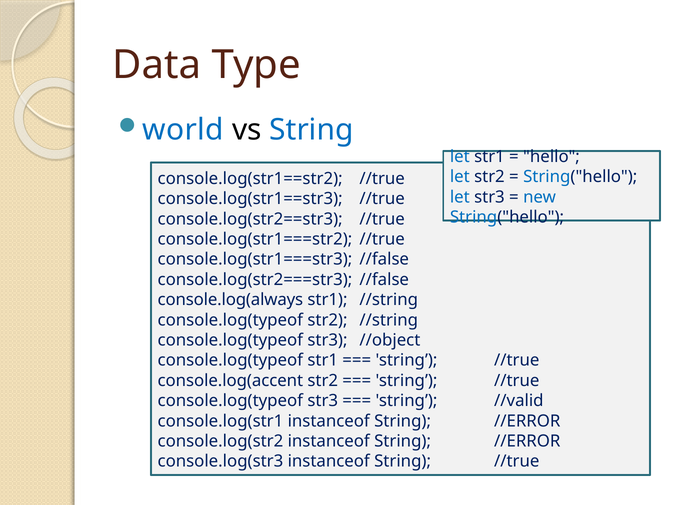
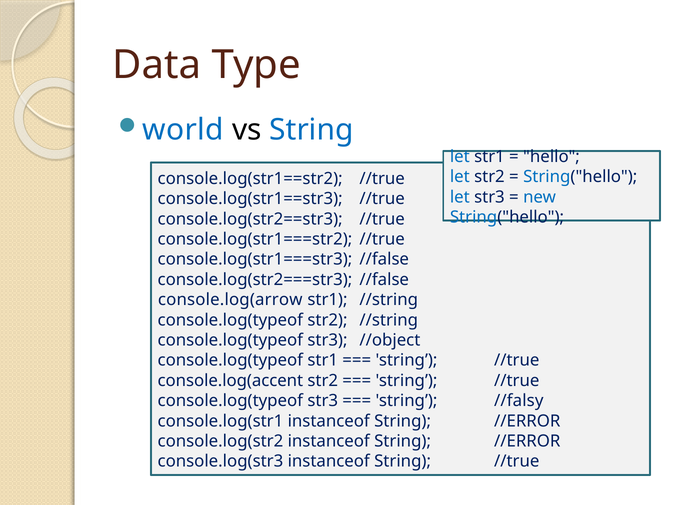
console.log(always: console.log(always -> console.log(arrow (230, 300)
//valid: //valid -> //falsy (519, 401)
